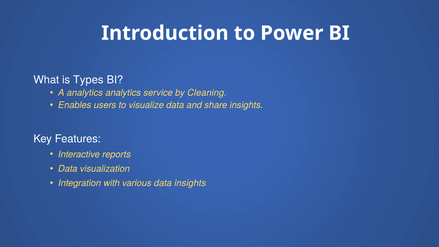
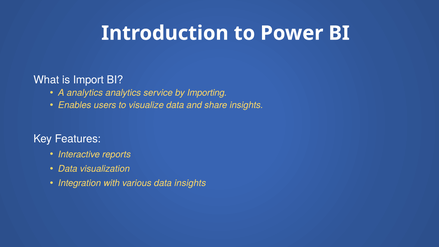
Types: Types -> Import (88, 80)
Cleaning: Cleaning -> Importing (207, 93)
